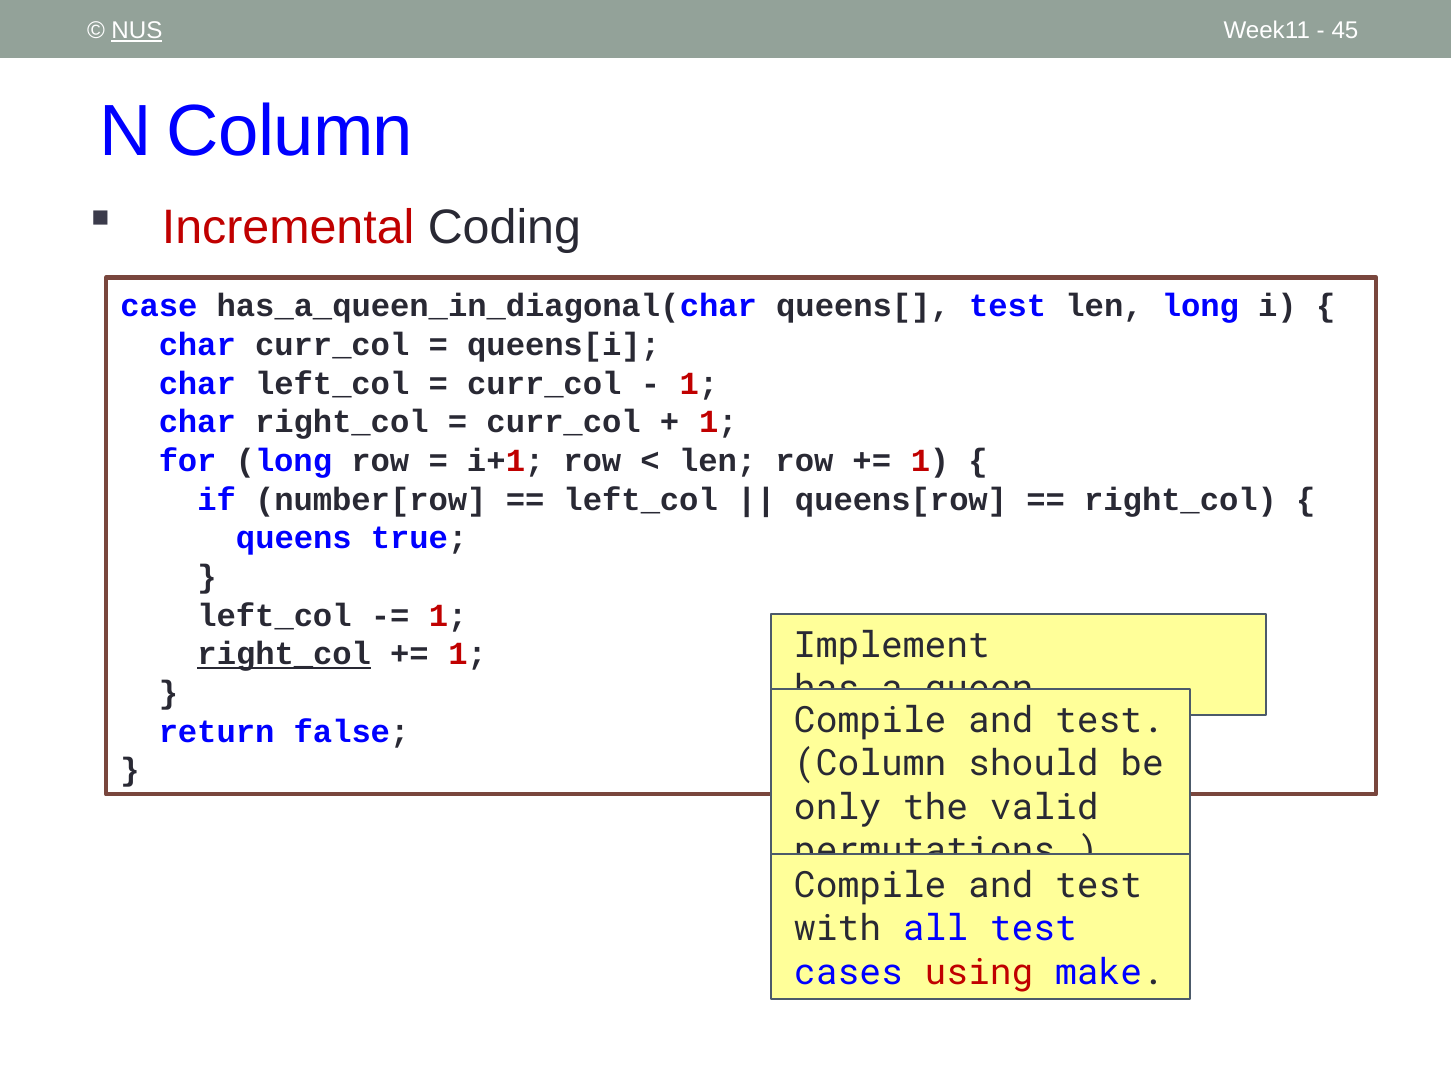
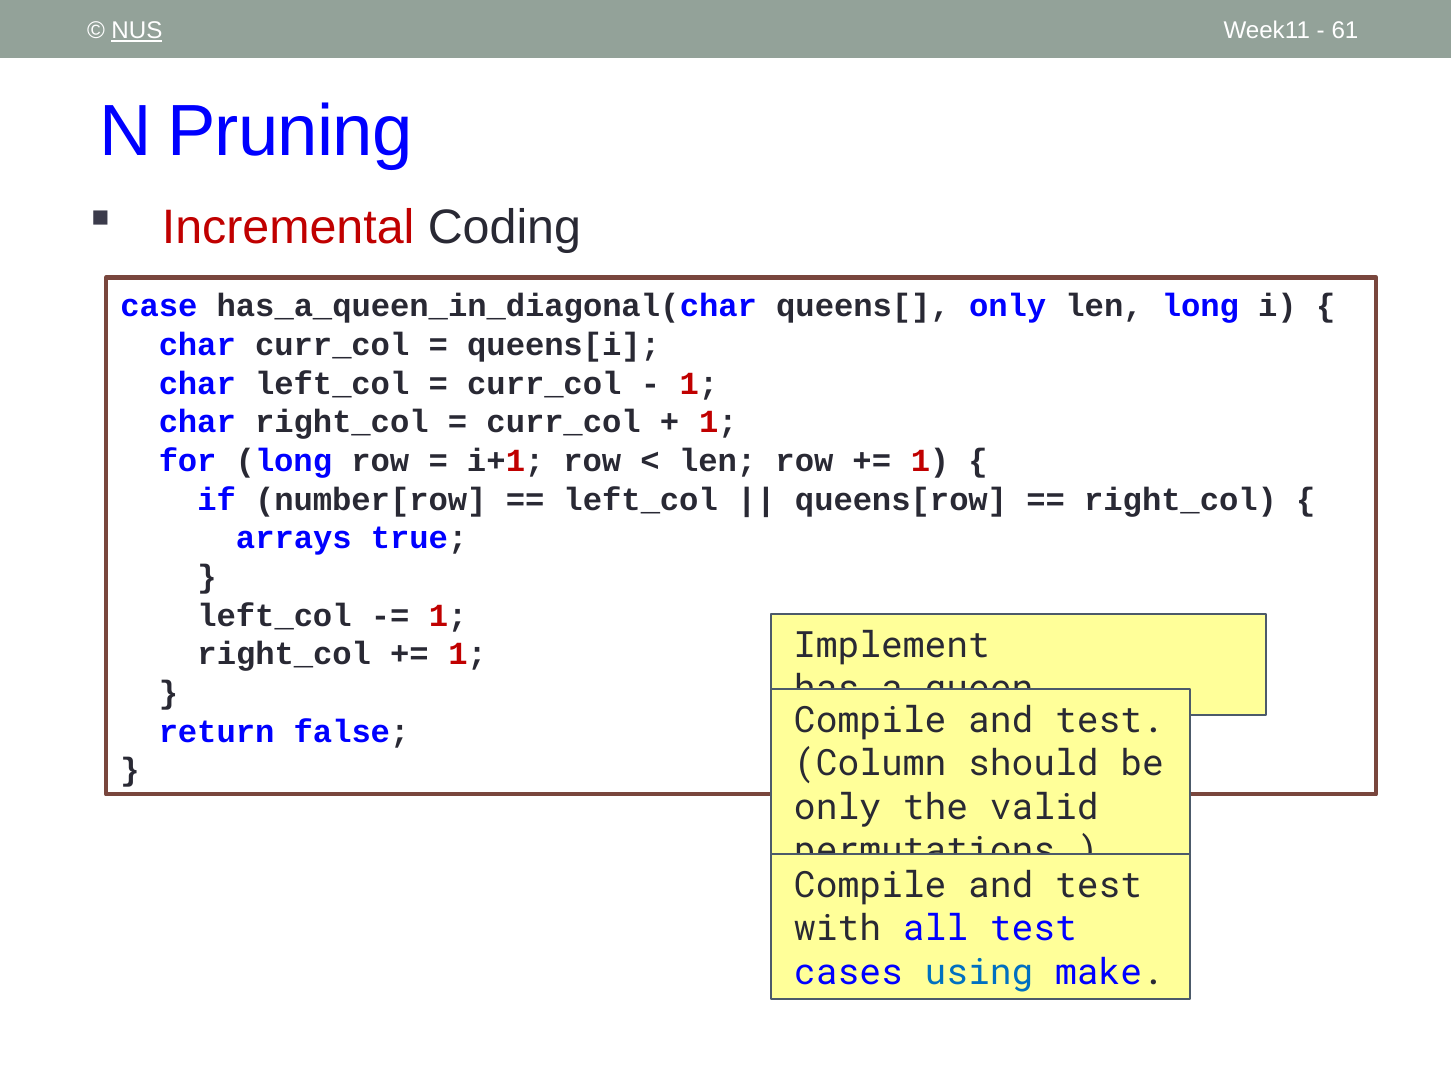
45: 45 -> 61 (1345, 31)
N Column: Column -> Pruning (290, 132)
queens[ test: test -> only (1008, 306)
queens: queens -> arrays (294, 538)
right_col underline: present -> none (284, 654)
using colour: red -> blue (979, 972)
